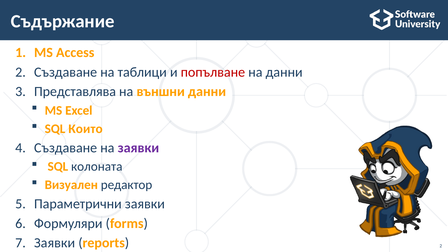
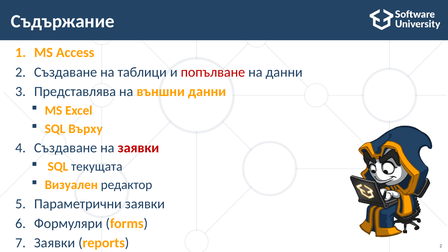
Които: Които -> Върху (86, 129)
заявки colour: purple -> red (138, 148)
колоната: колоната -> текущата (97, 167)
